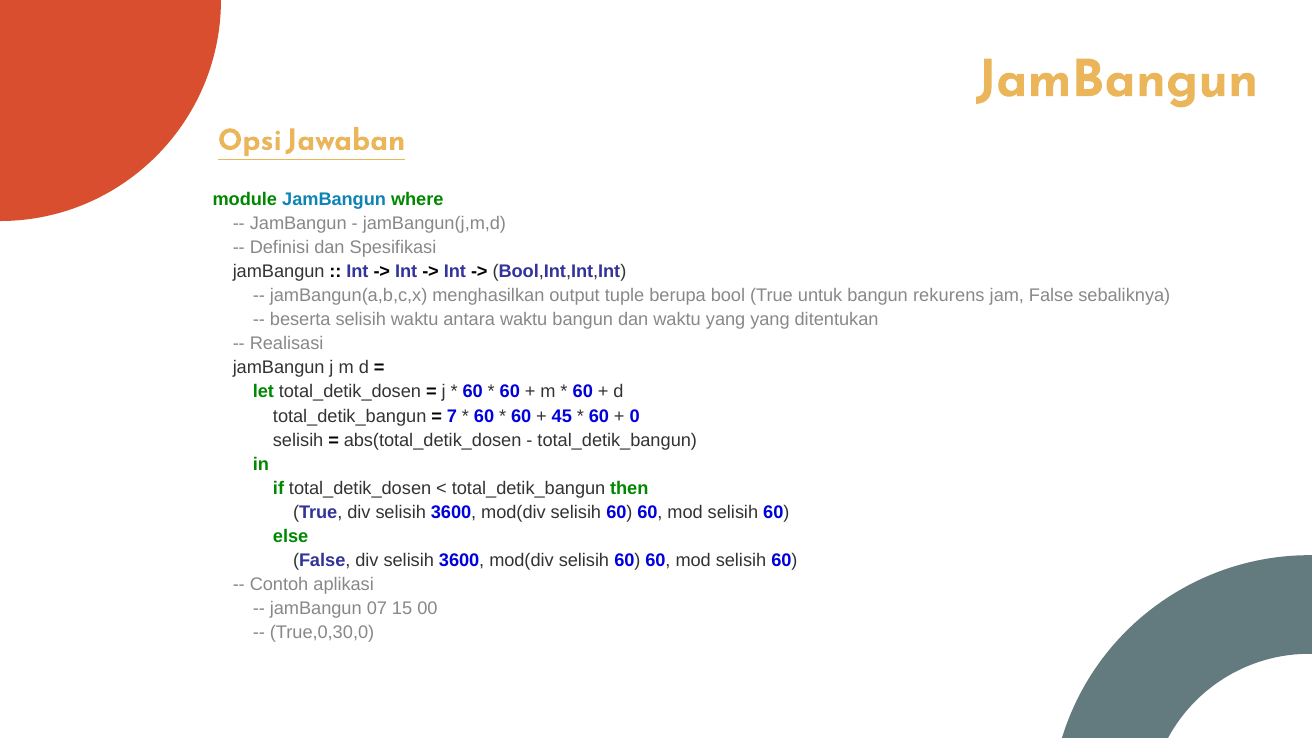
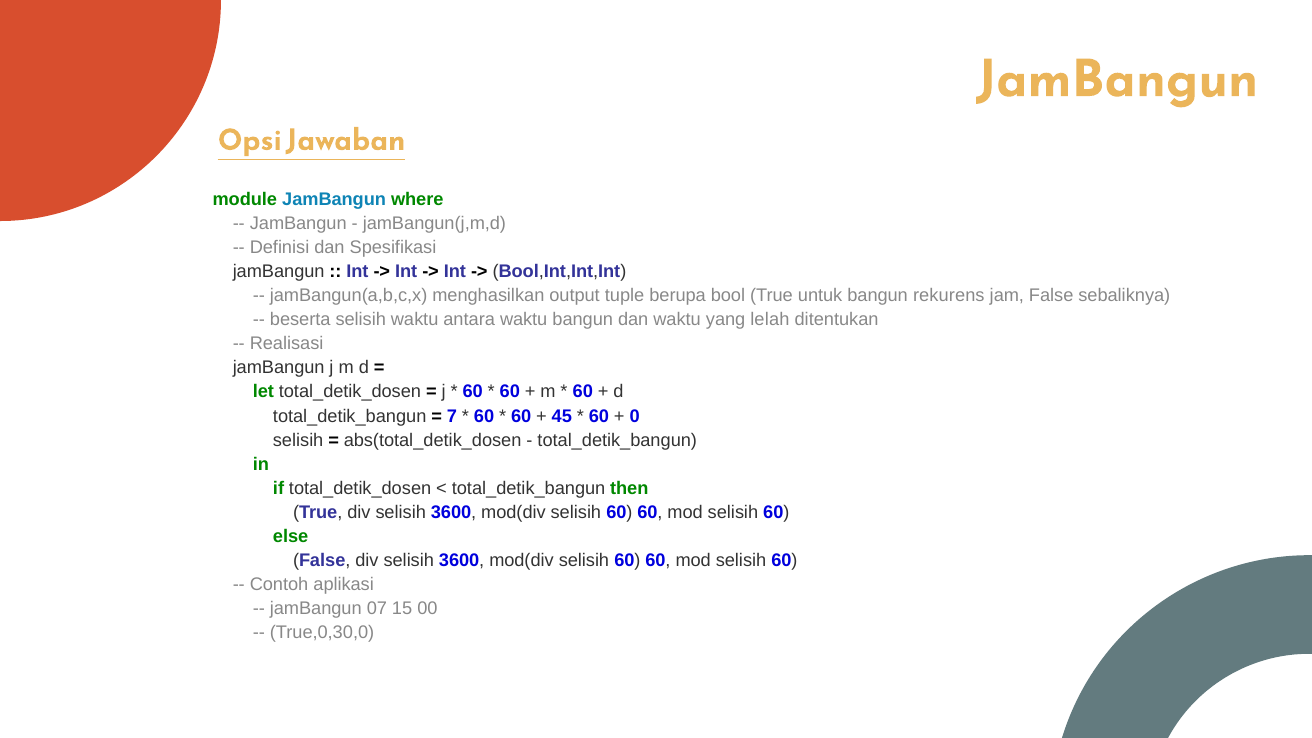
yang yang: yang -> lelah (770, 320)
